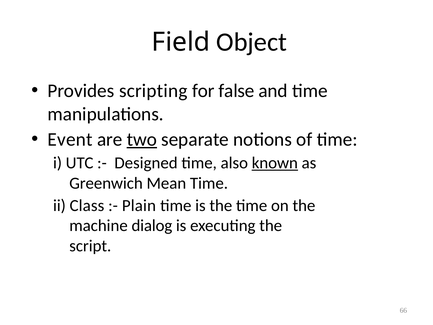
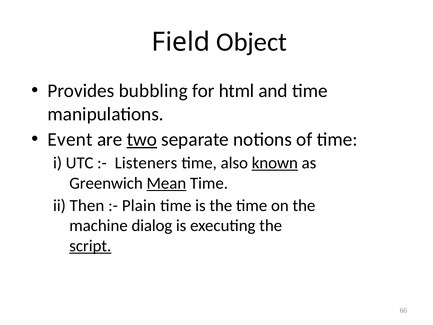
scripting: scripting -> bubbling (153, 91)
false: false -> html (237, 91)
Designed: Designed -> Listeners (146, 163)
Mean underline: none -> present (166, 183)
Class: Class -> Then (87, 205)
script underline: none -> present (90, 246)
